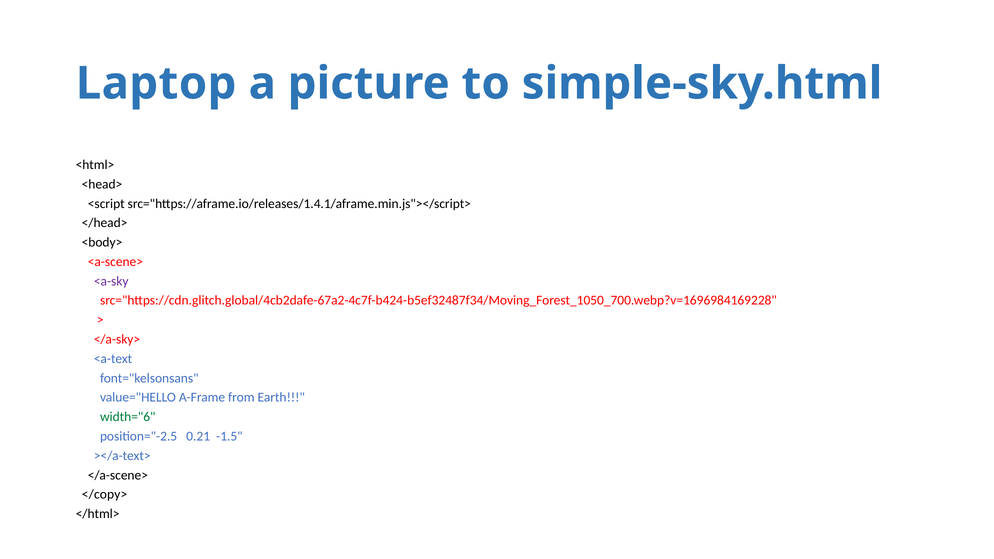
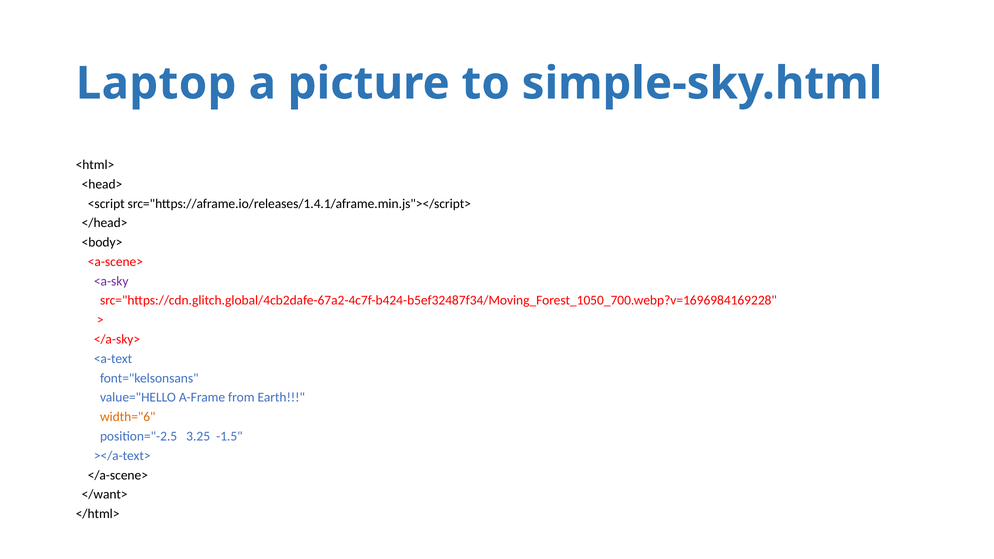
width="6 colour: green -> orange (128, 417)
0.21: 0.21 -> 3.25 (198, 436)
</copy>: </copy> -> </want> (105, 495)
